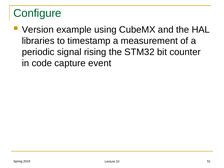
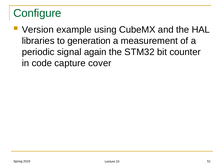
timestamp: timestamp -> generation (89, 41)
rising: rising -> again (95, 52)
event: event -> cover (100, 63)
